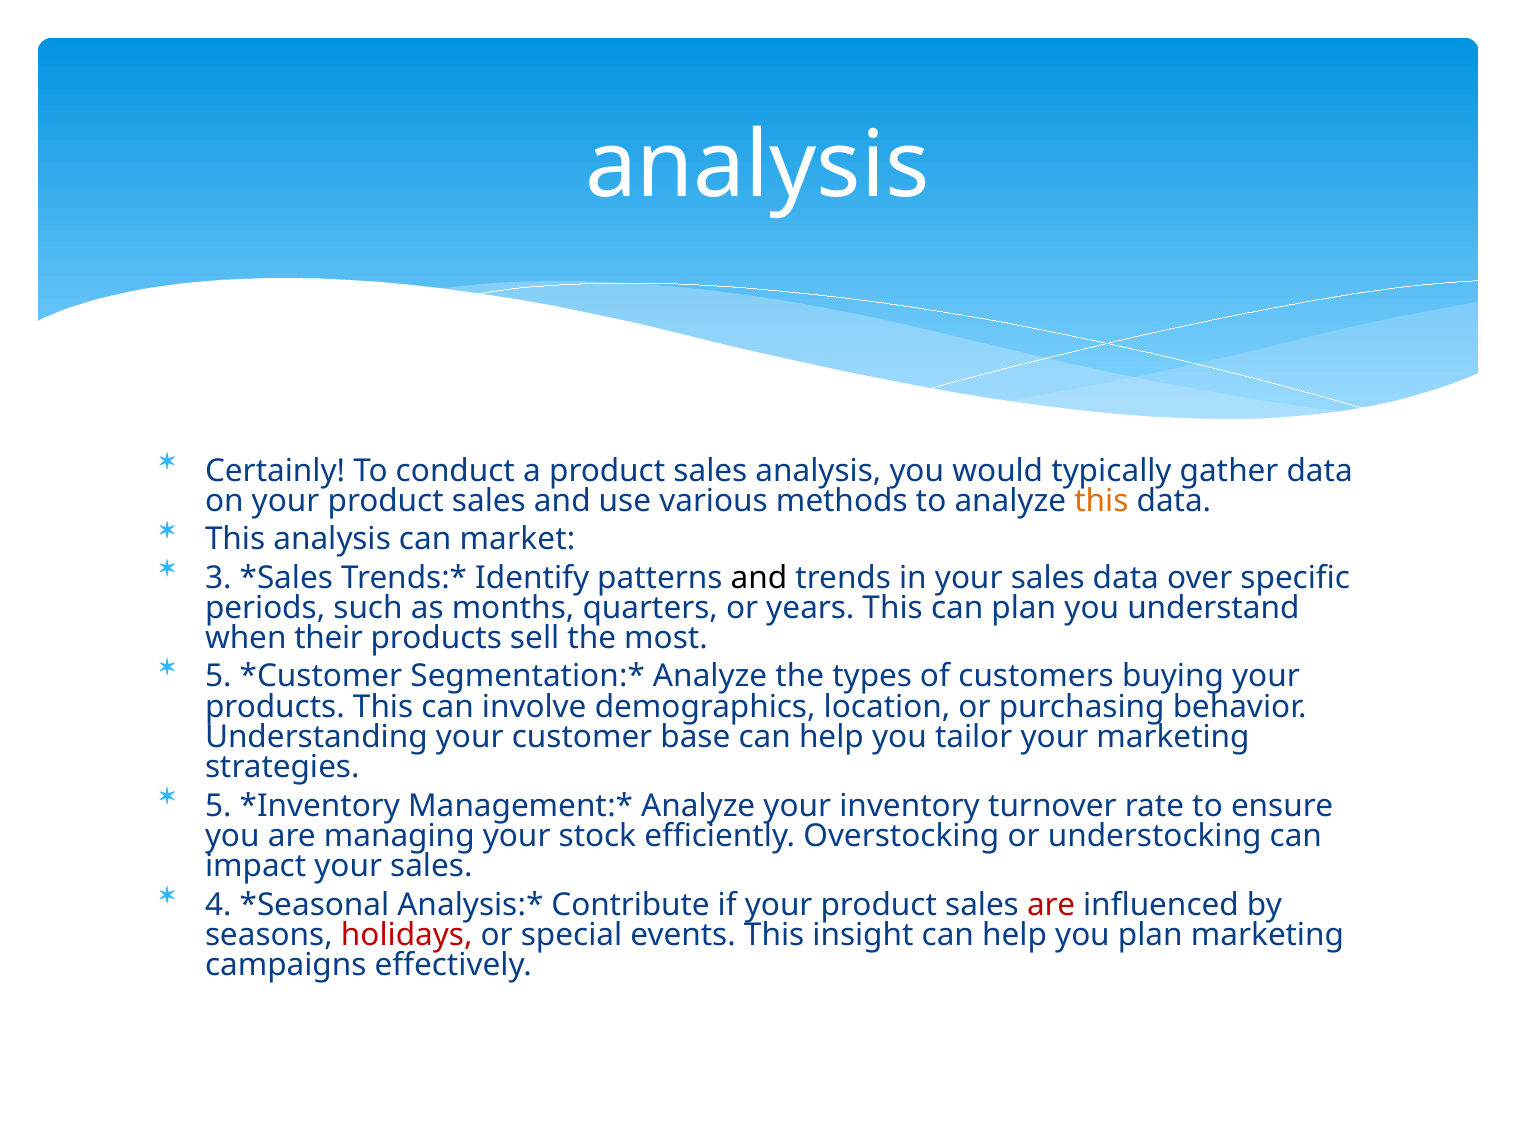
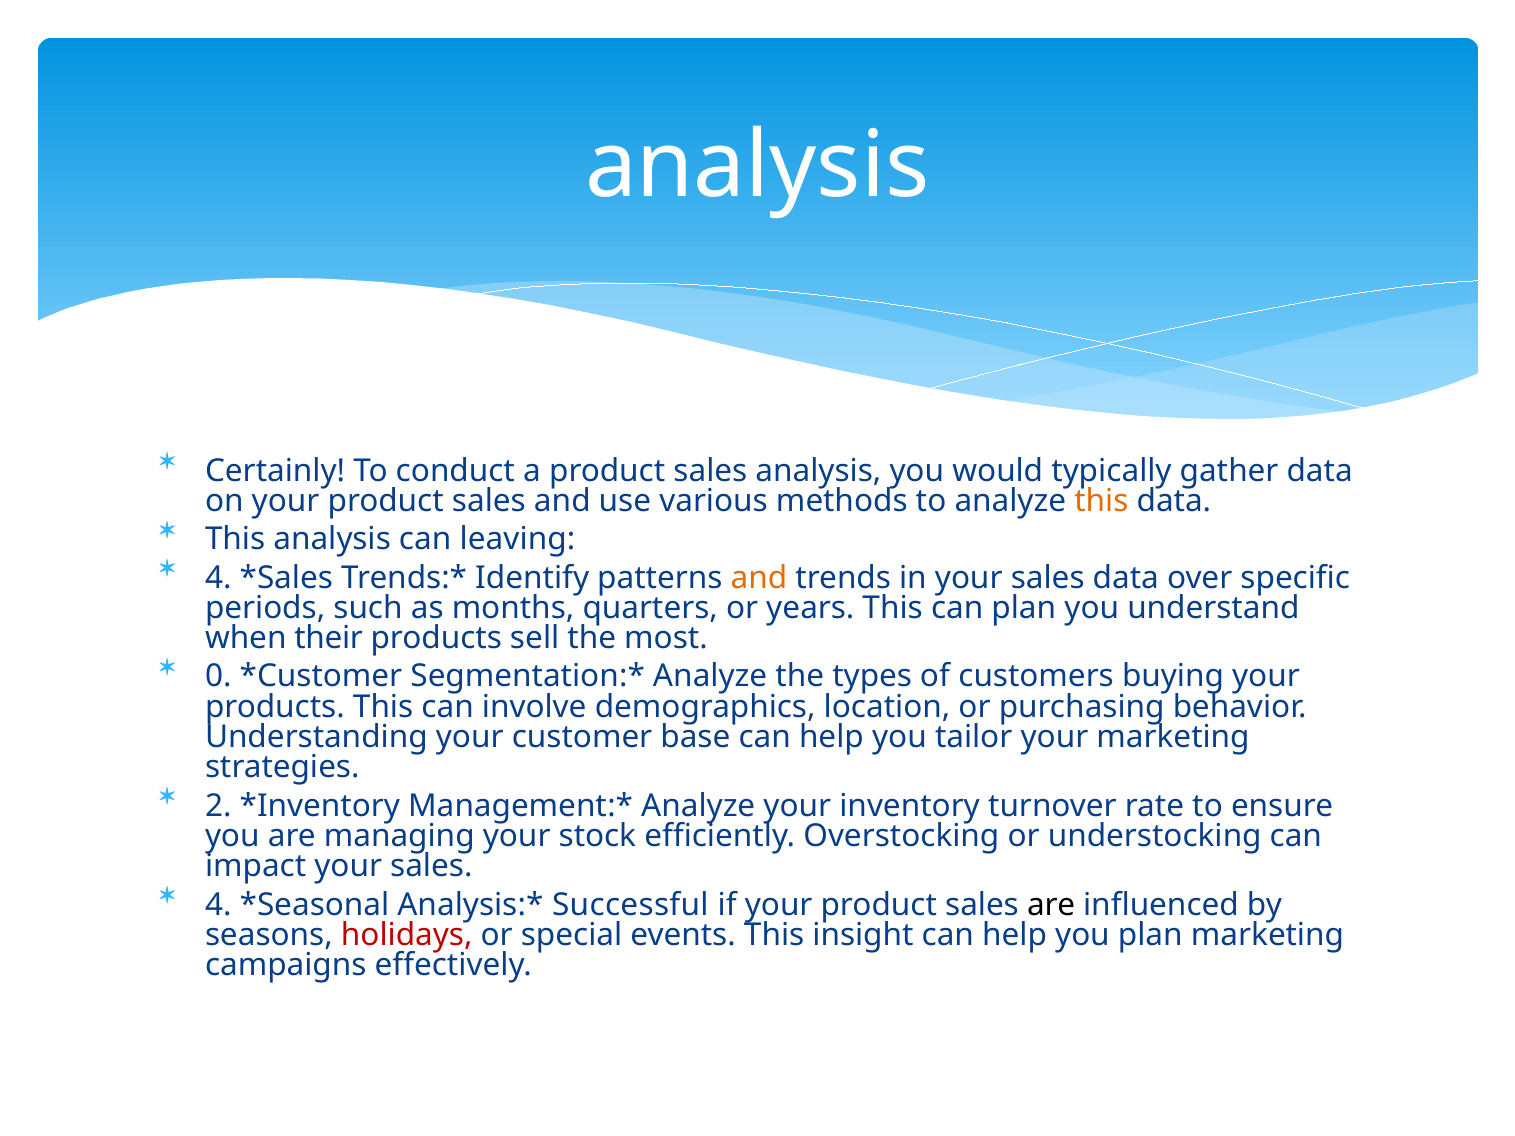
market: market -> leaving (517, 539)
3: 3 -> 4 (218, 578)
and colour: black -> orange (759, 578)
5: 5 -> 0 (218, 677)
5: 5 -> 2 (218, 806)
Contribute: Contribute -> Successful (630, 905)
are colour: red -> black (1051, 905)
